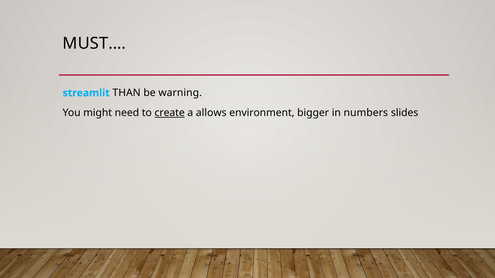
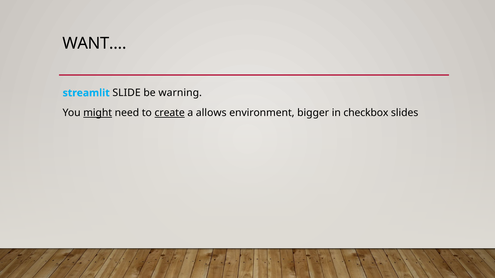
MUST…: MUST… -> WANT… (95, 43)
THAN: THAN -> SLIDE (127, 93)
might underline: none -> present (98, 113)
numbers: numbers -> checkbox (366, 113)
